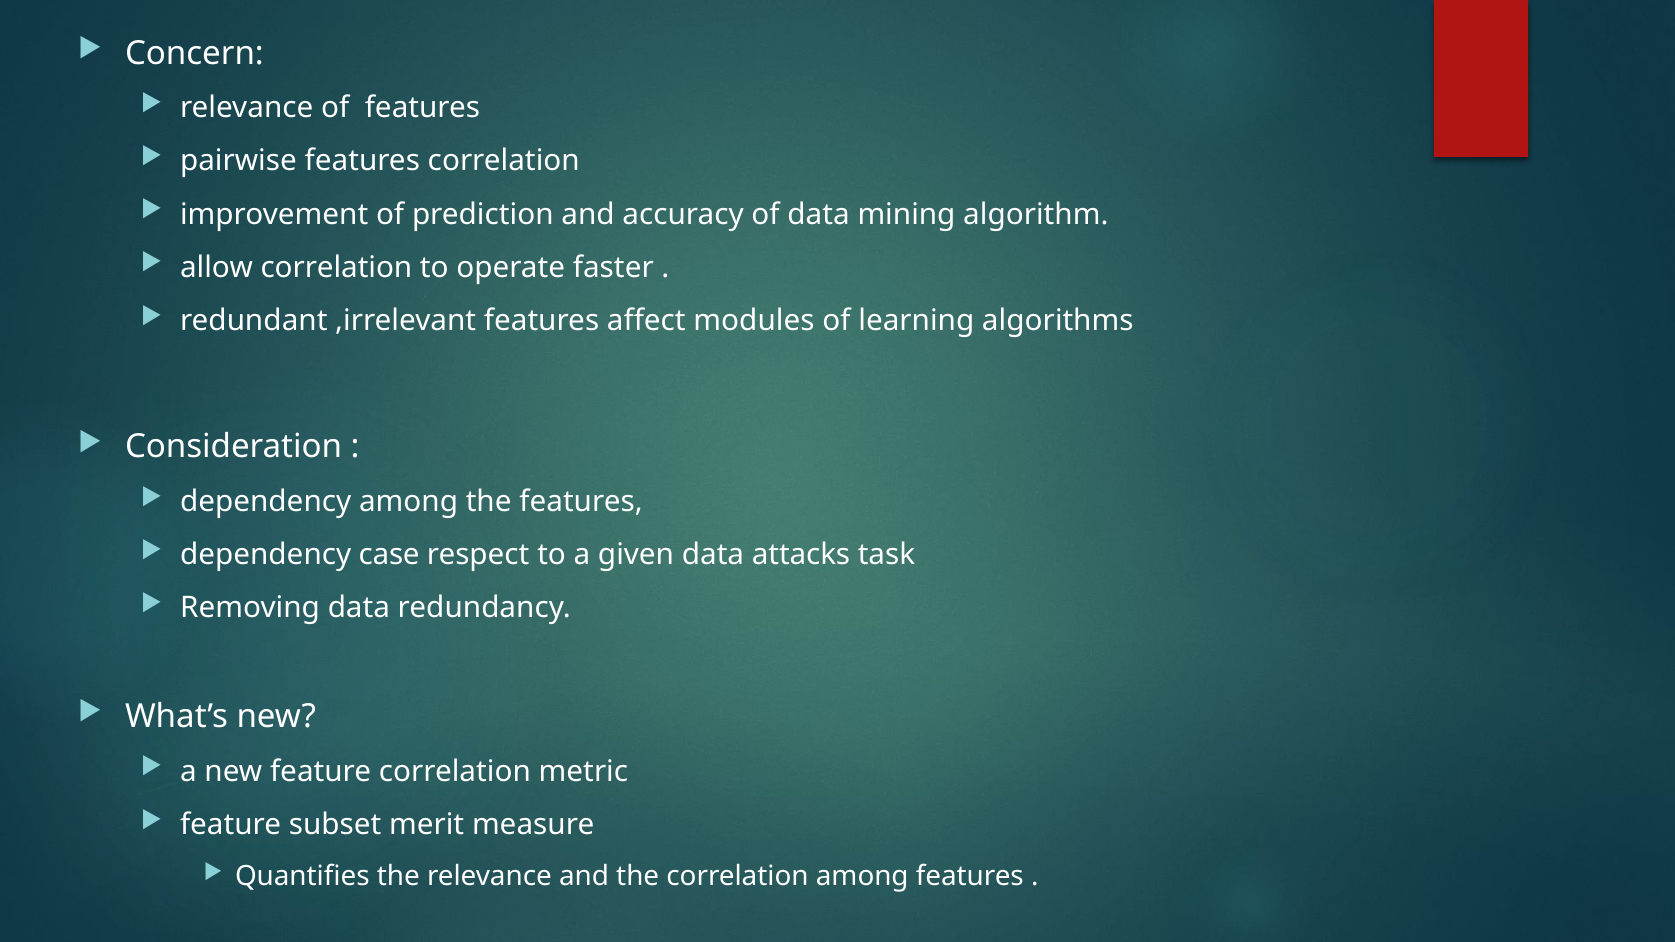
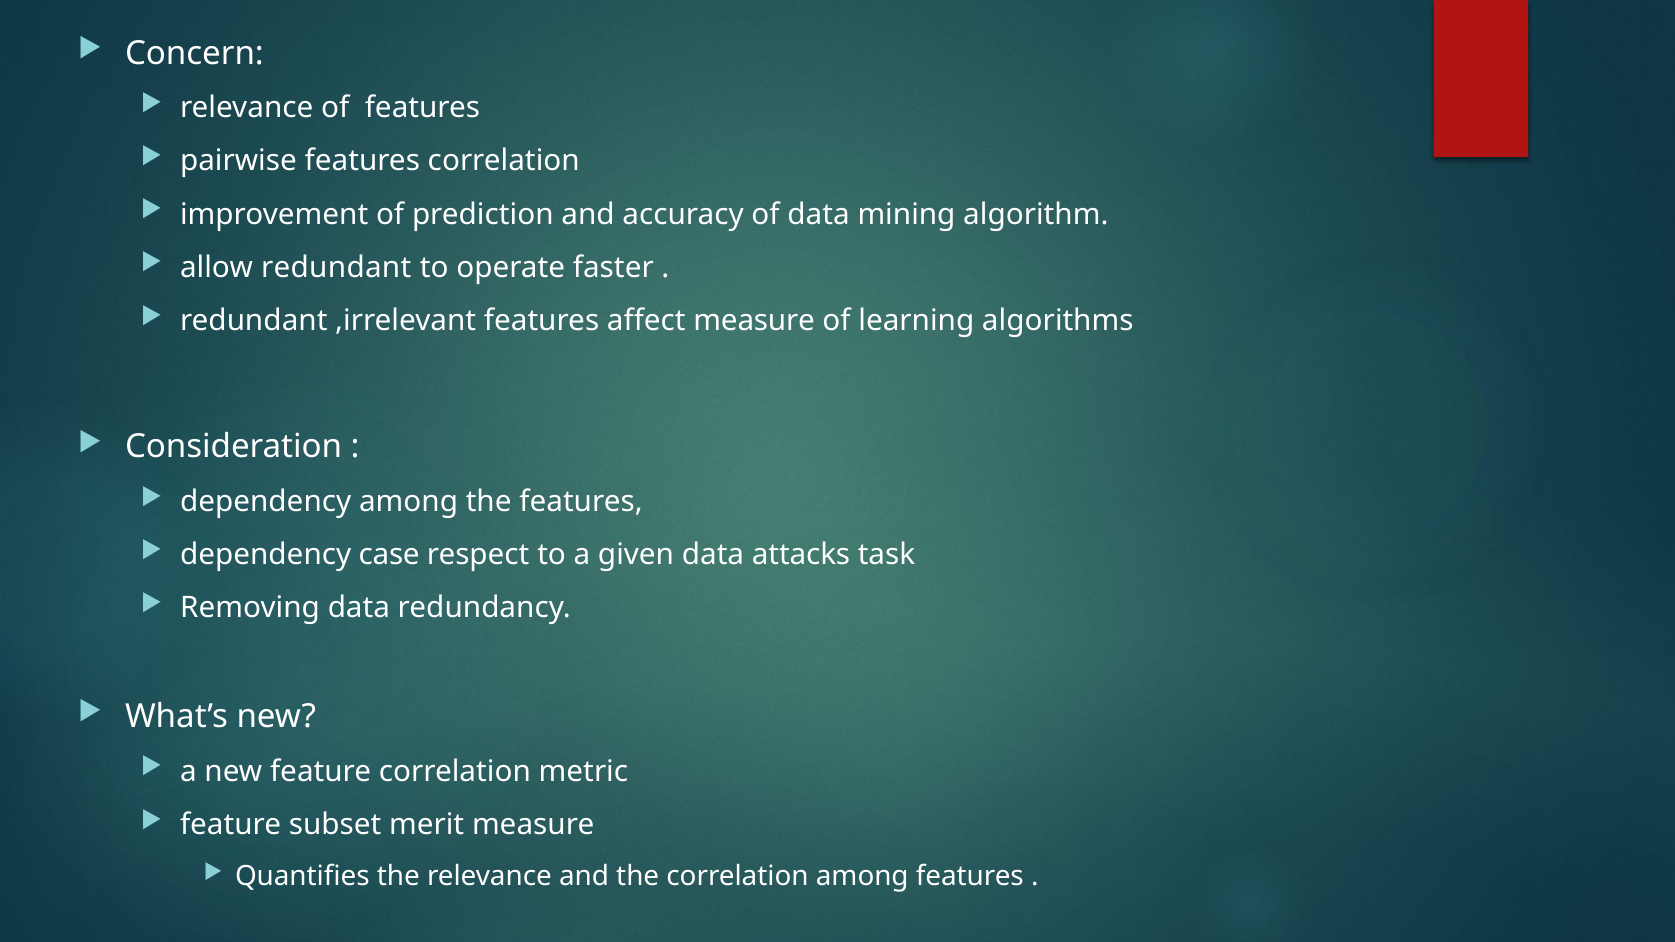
allow correlation: correlation -> redundant (336, 267)
affect modules: modules -> measure (754, 320)
